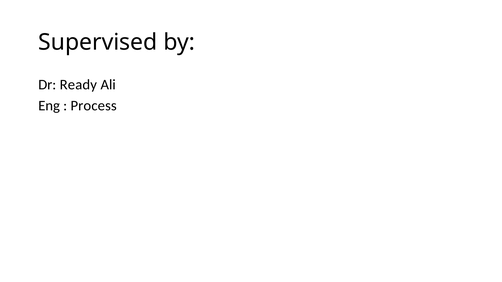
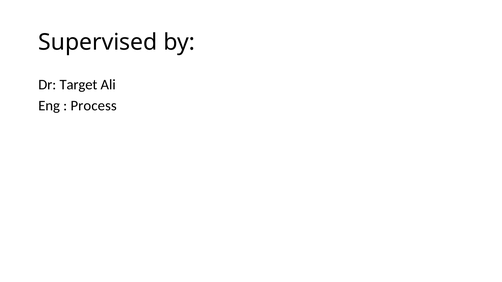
Ready: Ready -> Target (78, 85)
